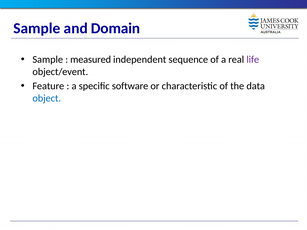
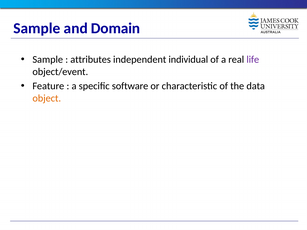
measured: measured -> attributes (91, 60)
sequence: sequence -> individual (188, 60)
object colour: blue -> orange (47, 98)
